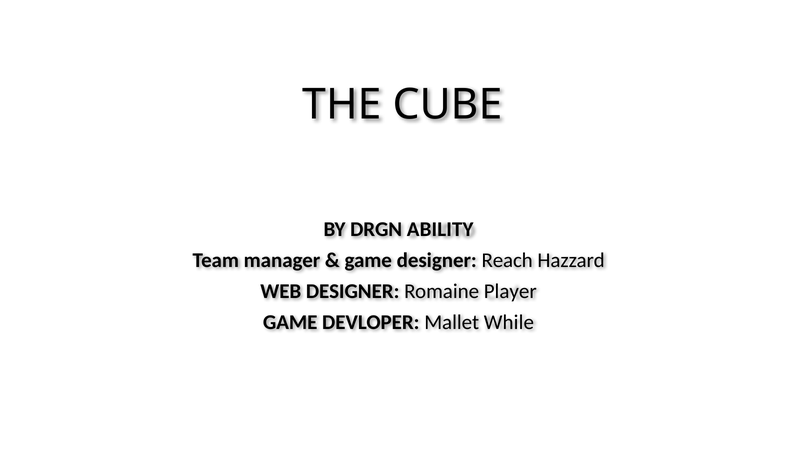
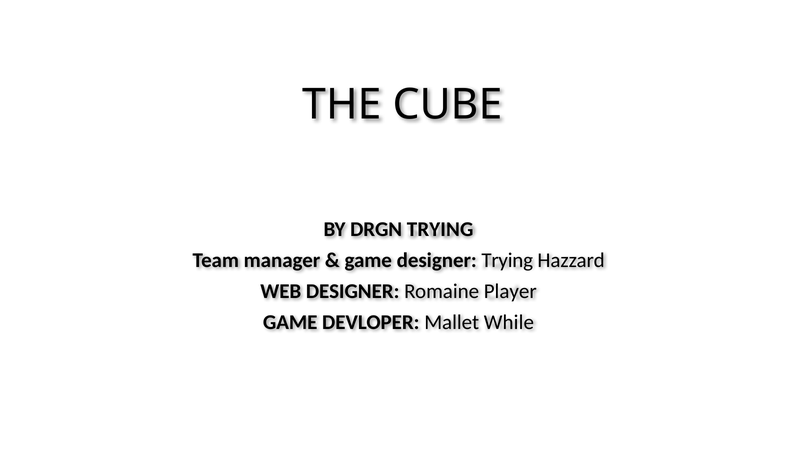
DRGN ABILITY: ABILITY -> TRYING (440, 229)
designer Reach: Reach -> Trying (507, 260)
